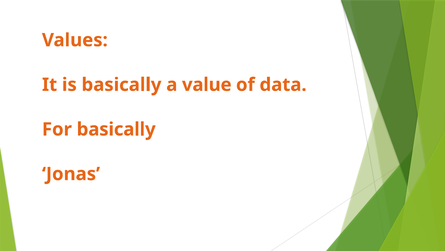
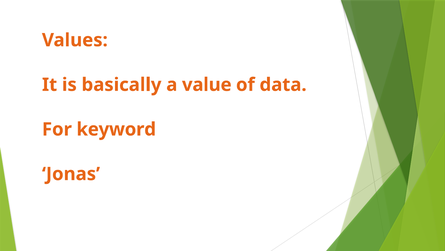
For basically: basically -> keyword (116, 129)
